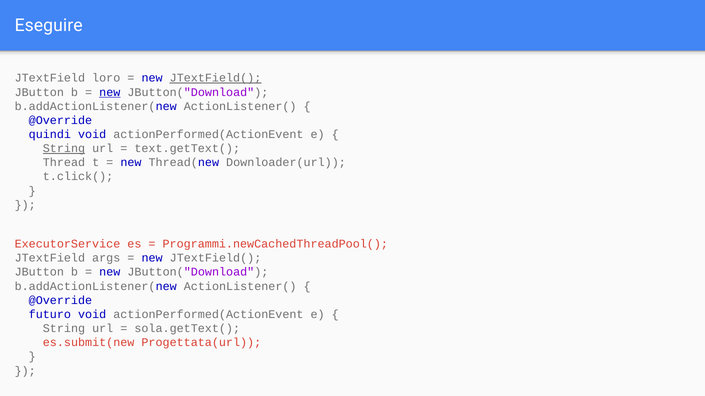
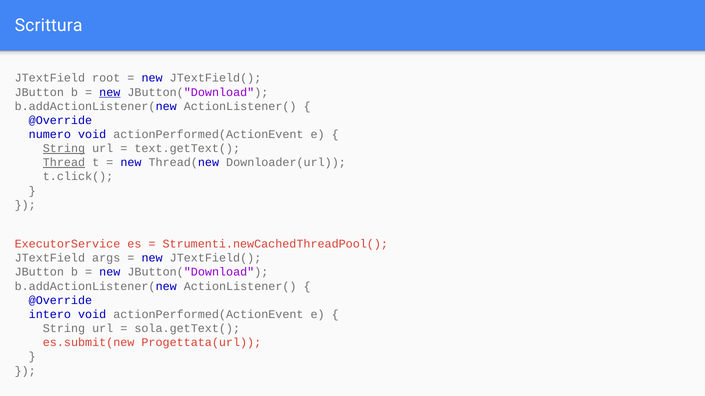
Eseguire: Eseguire -> Scrittura (49, 26)
loro: loro -> root (106, 78)
JTextField( underline: present -> none (216, 78)
quindi: quindi -> numero (50, 135)
Thread underline: none -> present (64, 163)
Programmi.newCachedThreadPool(: Programmi.newCachedThreadPool( -> Strumenti.newCachedThreadPool( (275, 244)
futuro: futuro -> intero (50, 315)
